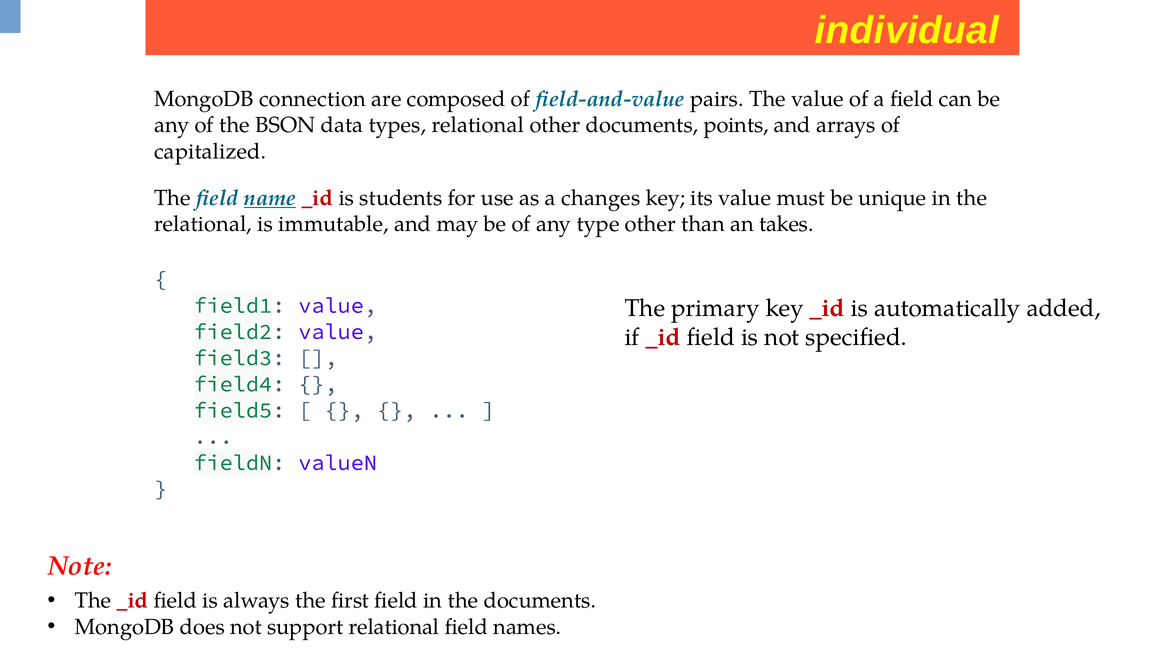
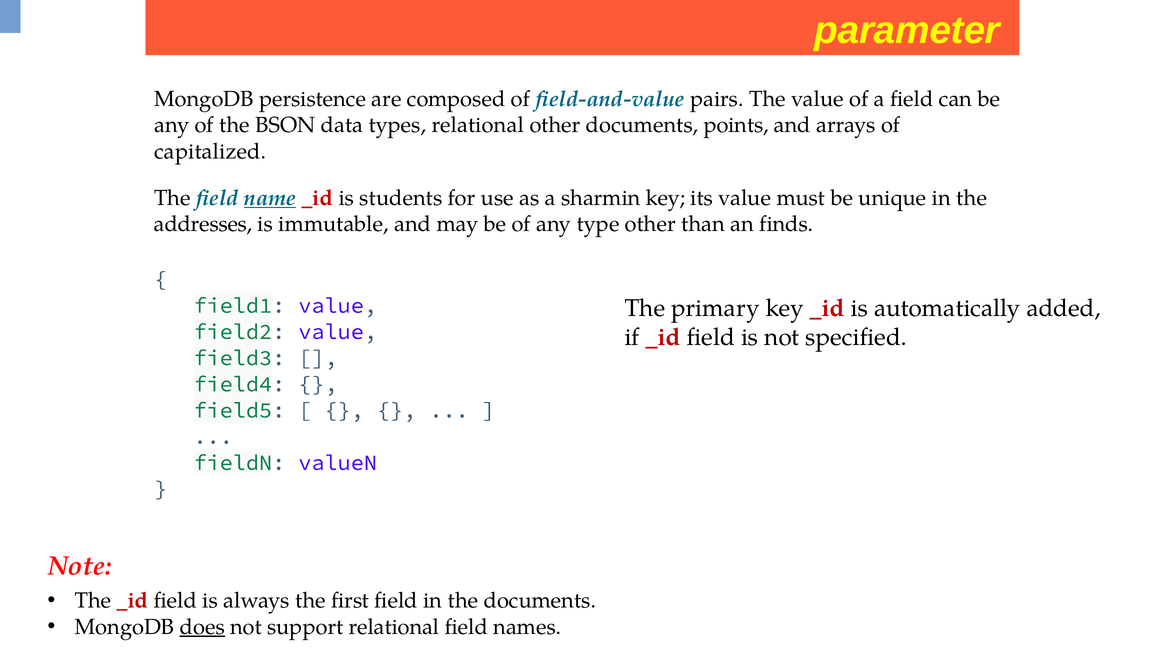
individual: individual -> parameter (907, 30)
connection: connection -> persistence (313, 99)
changes: changes -> sharmin (601, 198)
relational: relational -> addresses (203, 224)
takes: takes -> finds (786, 224)
does underline: none -> present (202, 627)
